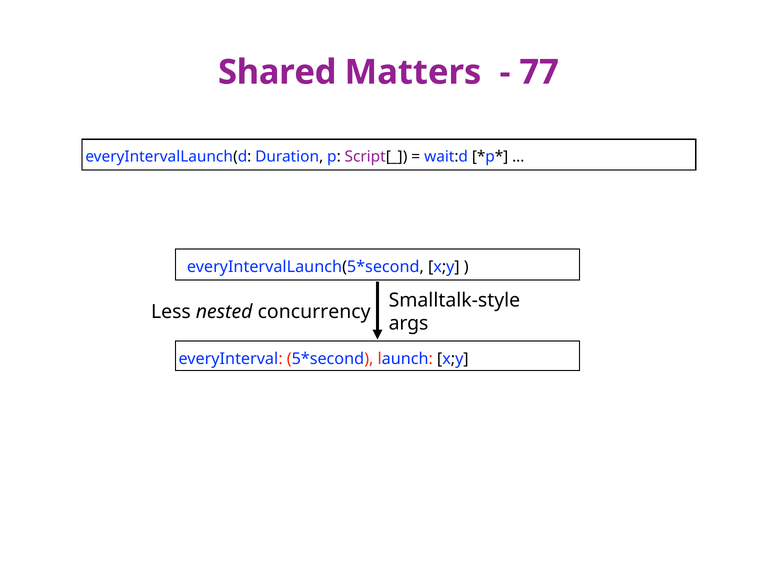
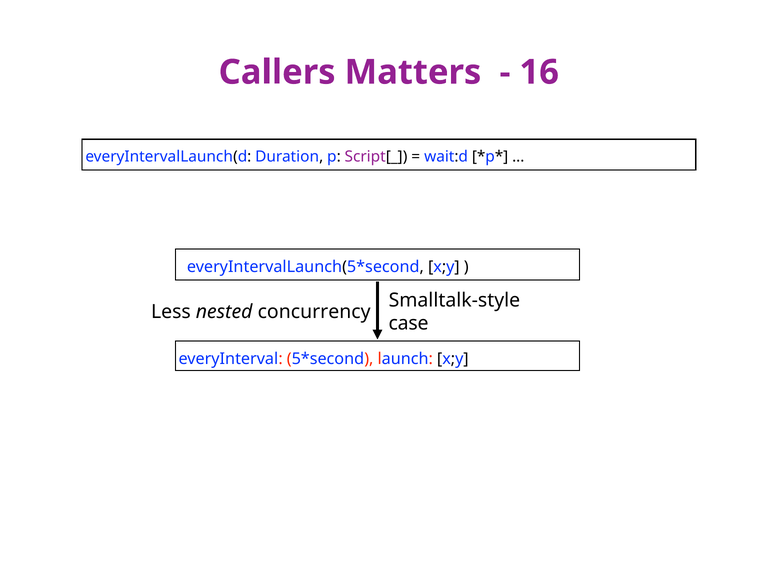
Shared: Shared -> Callers (277, 72)
77: 77 -> 16 (539, 72)
args: args -> case (409, 323)
